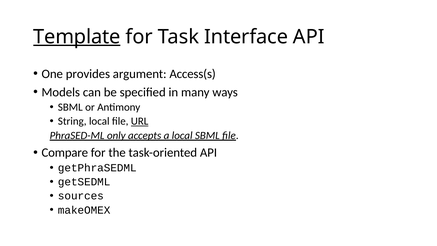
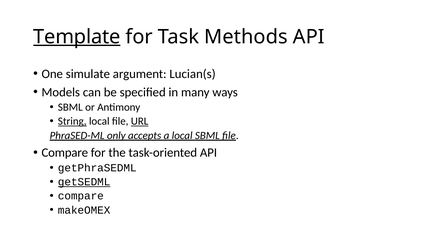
Interface: Interface -> Methods (246, 37)
provides: provides -> simulate (88, 74)
Access(s: Access(s -> Lucian(s (193, 74)
String underline: none -> present (72, 121)
getSEDML underline: none -> present (84, 182)
sources: sources -> compare (81, 196)
